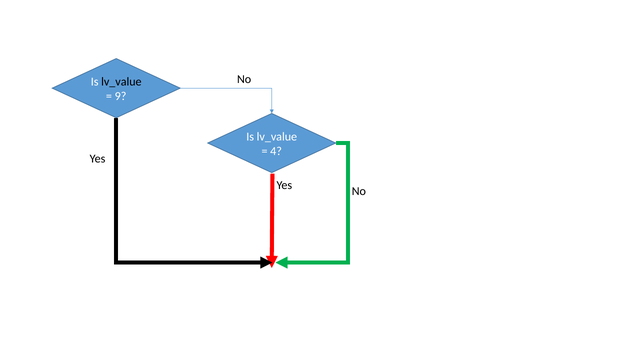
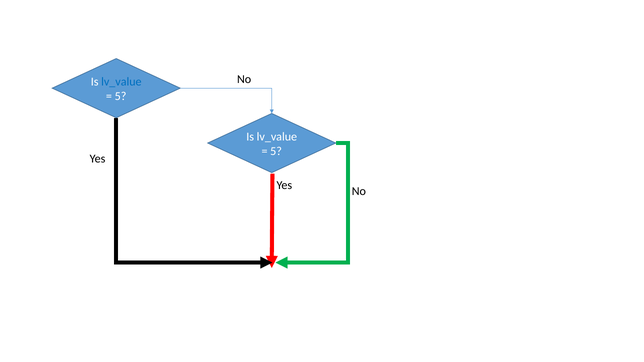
lv_value colour: black -> blue (121, 82)
9: 9 -> 5 (121, 96)
4: 4 -> 5 (276, 151)
